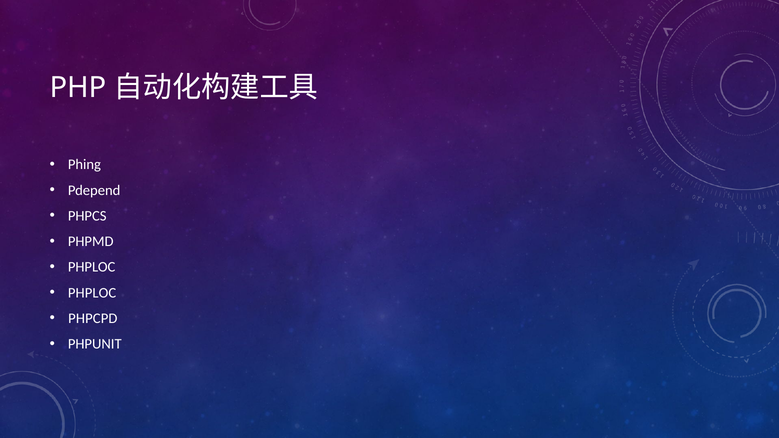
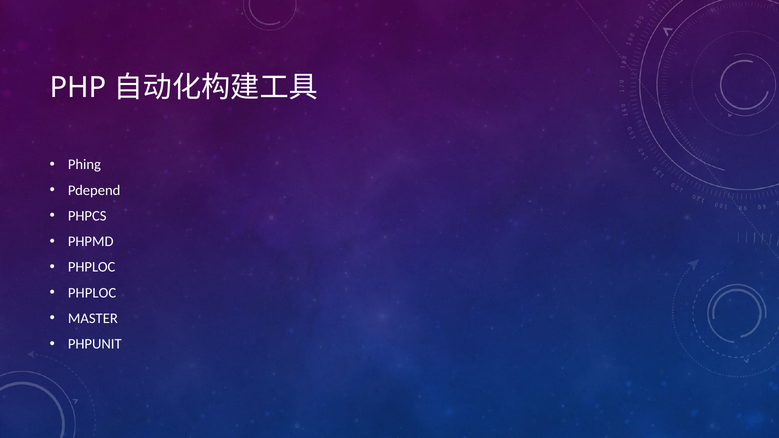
PHPCPD: PHPCPD -> MASTER (93, 319)
